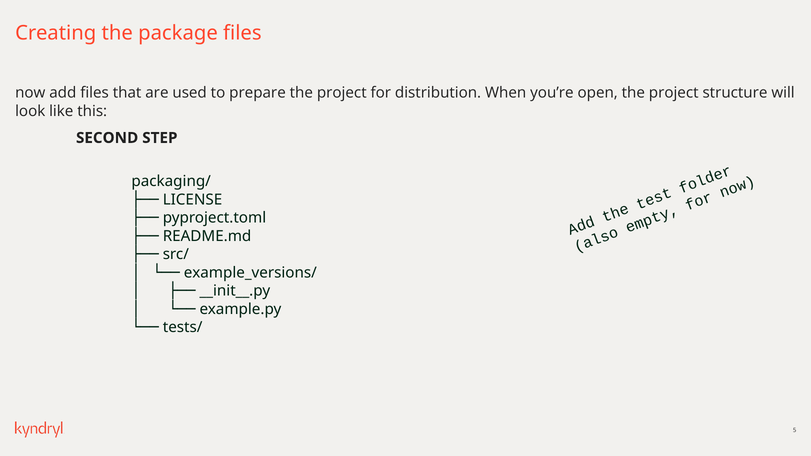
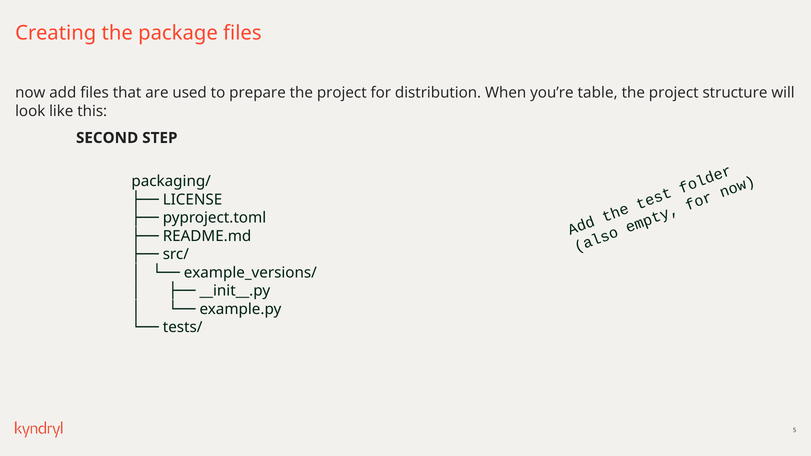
open: open -> table (598, 93)
